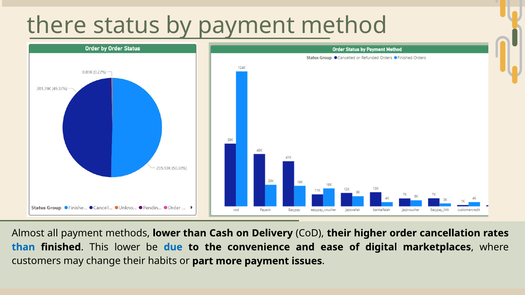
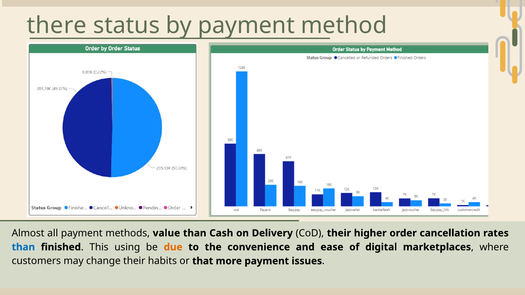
methods lower: lower -> value (166, 233)
This lower: lower -> using (127, 247)
due colour: blue -> orange (173, 247)
part: part -> that (203, 261)
